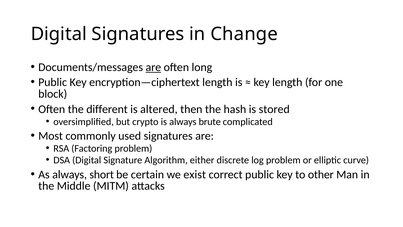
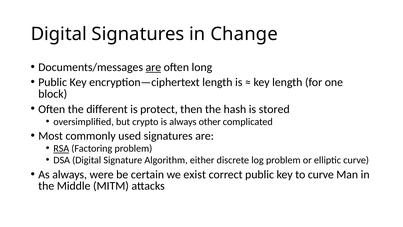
altered: altered -> protect (159, 109)
brute: brute -> other (210, 122)
RSA underline: none -> present (61, 148)
short: short -> were (102, 174)
to other: other -> curve (321, 174)
